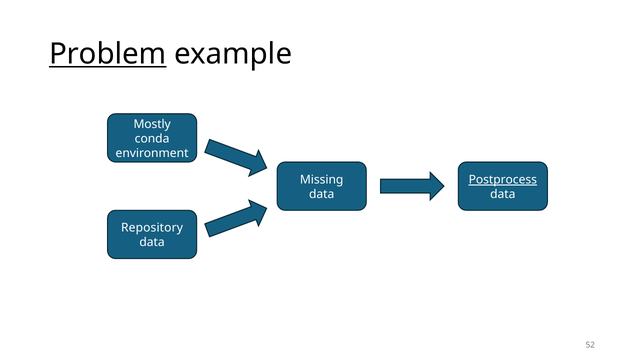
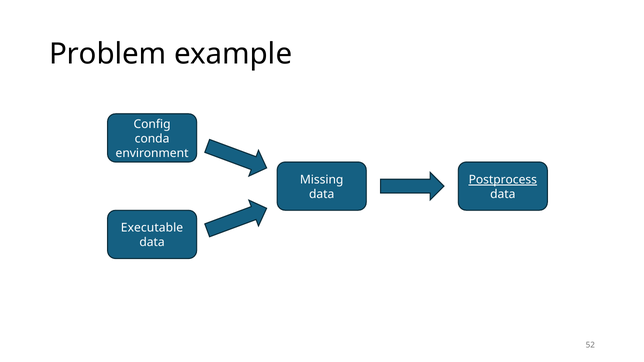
Problem underline: present -> none (108, 54)
Mostly: Mostly -> Config (152, 124)
Repository: Repository -> Executable (152, 228)
